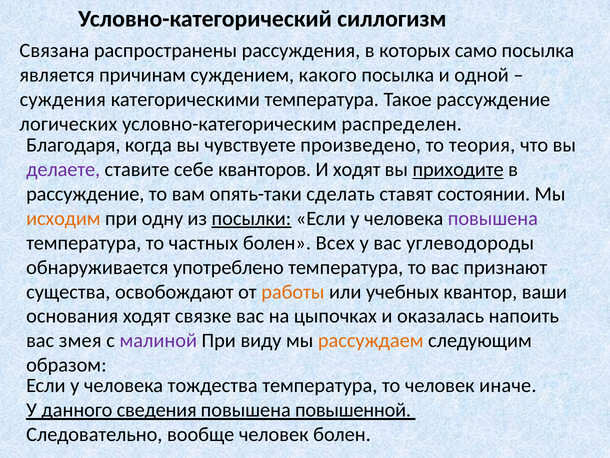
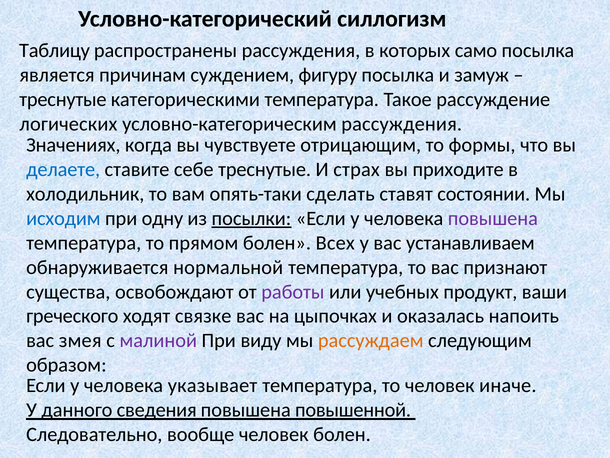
Связана: Связана -> Таблицу (55, 51)
какого: какого -> фигуру (328, 75)
одной: одной -> замуж (482, 75)
суждения: суждения -> треснутые (63, 99)
условно-категорическим распределен: распределен -> рассуждения (402, 124)
Благодаря: Благодаря -> Значениях (73, 145)
произведено: произведено -> отрицающим (361, 145)
теория: теория -> формы (482, 145)
делаете colour: purple -> blue (63, 169)
себе кванторов: кванторов -> треснутые (265, 169)
И ходят: ходят -> страх (357, 169)
приходите underline: present -> none (458, 169)
рассуждение: рассуждение -> холодильник (85, 194)
исходим colour: orange -> blue (63, 218)
частных: частных -> прямом (204, 243)
углеводороды: углеводороды -> устанавливаем (470, 243)
употреблено: употреблено -> нормальной (228, 267)
работы colour: orange -> purple (293, 291)
квантор: квантор -> продукт (480, 291)
основания: основания -> греческого (72, 316)
тождества: тождества -> указывает (213, 385)
